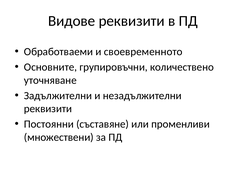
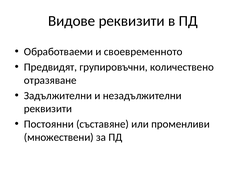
Основните: Основните -> Предвидят (51, 67)
уточняване: уточняване -> отразяване (50, 80)
